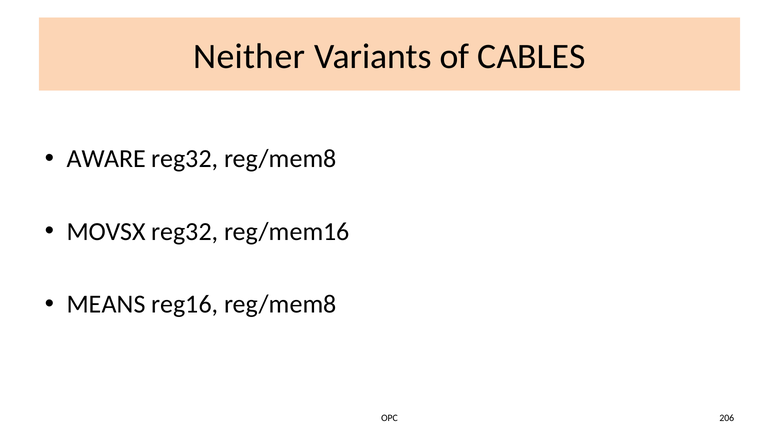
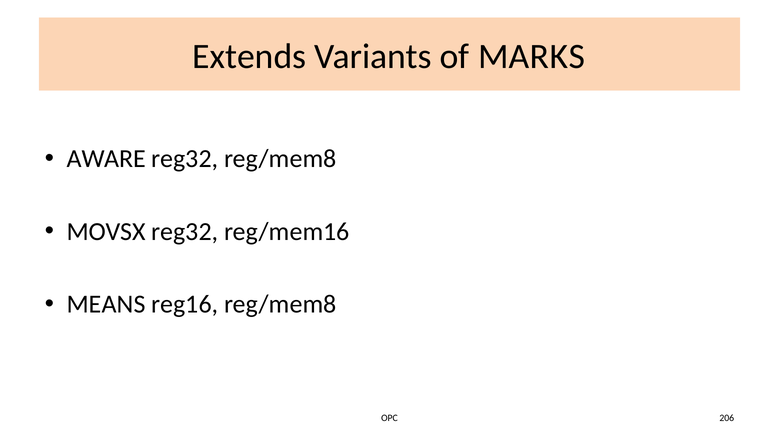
Neither: Neither -> Extends (249, 57)
CABLES: CABLES -> MARKS (532, 57)
